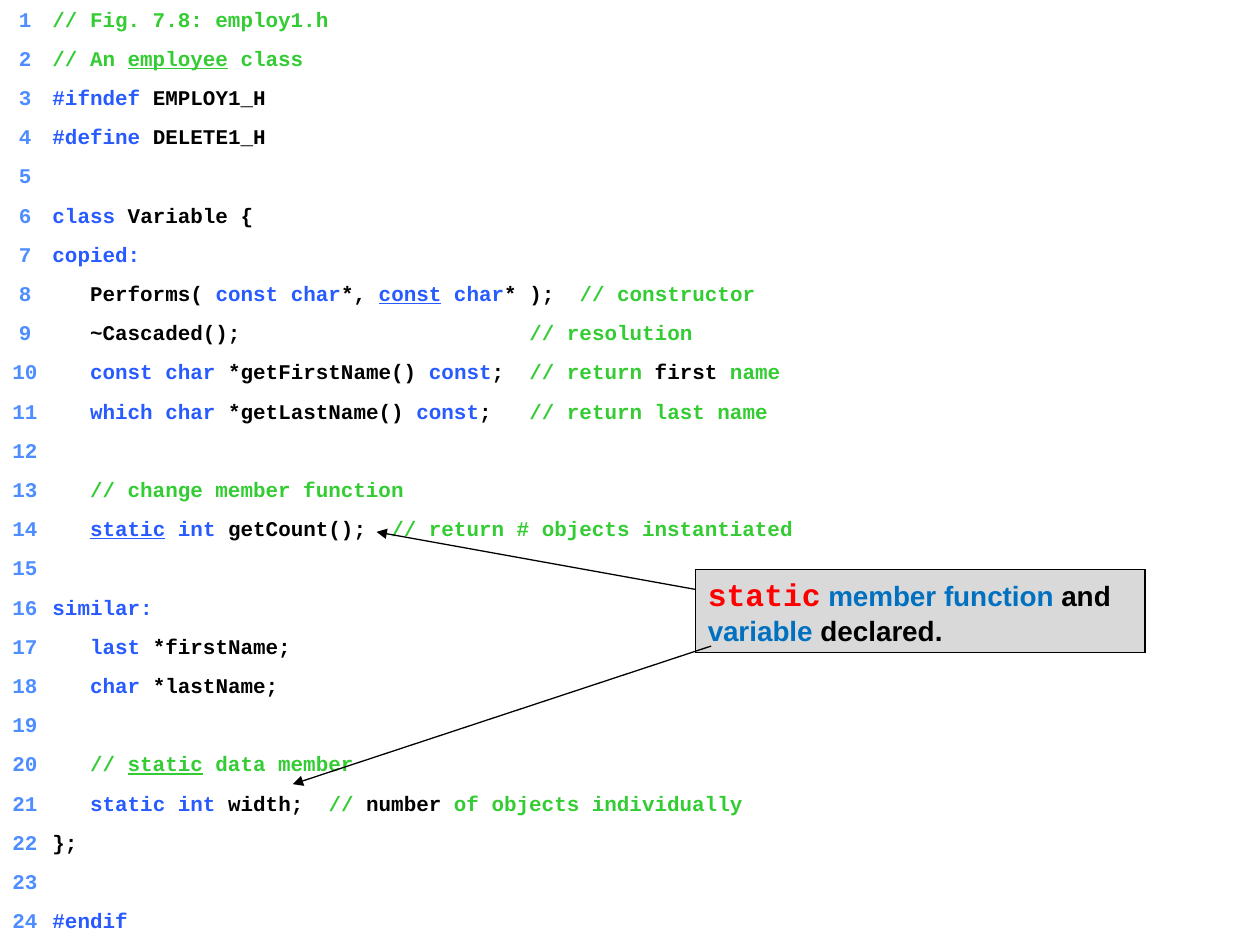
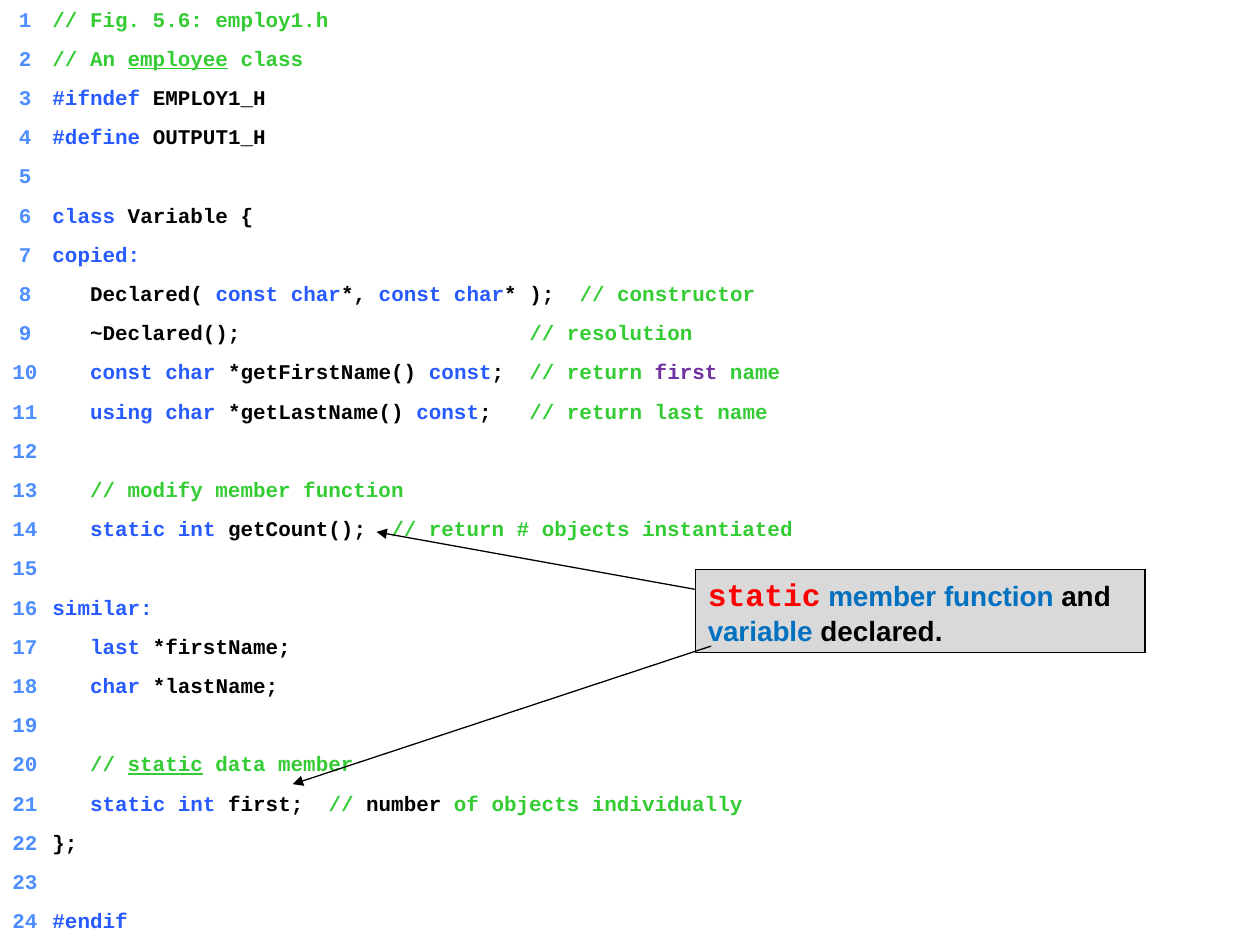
7.8: 7.8 -> 5.6 (178, 20)
DELETE1_H: DELETE1_H -> OUTPUT1_H (209, 138)
Performs(: Performs( -> Declared( (146, 295)
const underline: present -> none (410, 295)
~Cascaded(: ~Cascaded( -> ~Declared( (165, 334)
first colour: black -> purple (686, 373)
which: which -> using (121, 412)
change: change -> modify (165, 491)
static underline: present -> none (128, 530)
int width: width -> first (266, 805)
